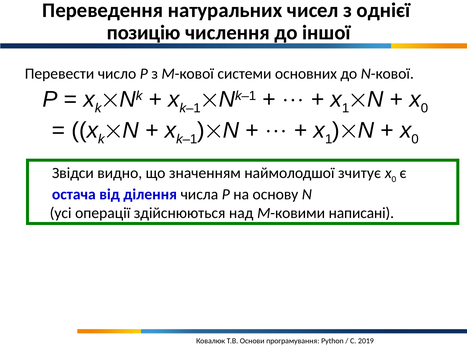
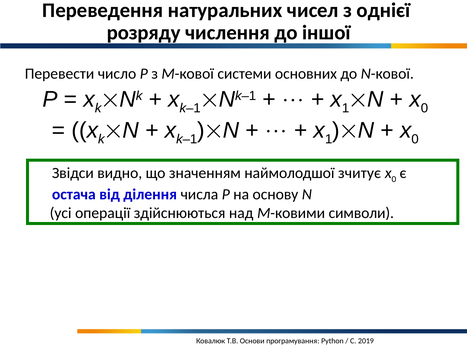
позицію: позицію -> розряду (144, 33)
написані: написані -> символи (361, 213)
